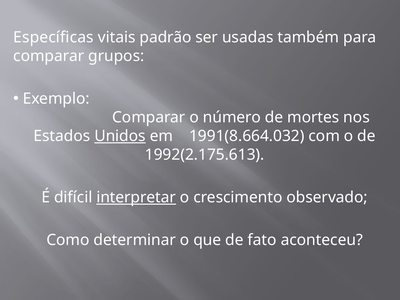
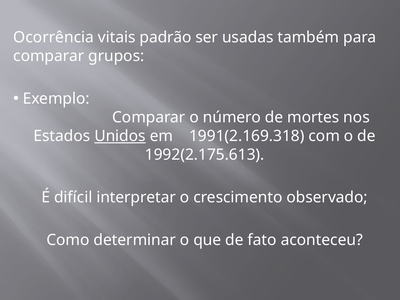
Específicas: Específicas -> Ocorrência (54, 37)
1991(8.664.032: 1991(8.664.032 -> 1991(2.169.318 (247, 136)
interpretar underline: present -> none (136, 197)
